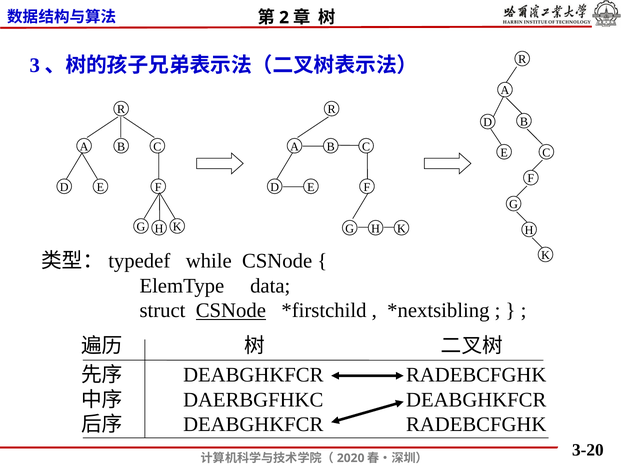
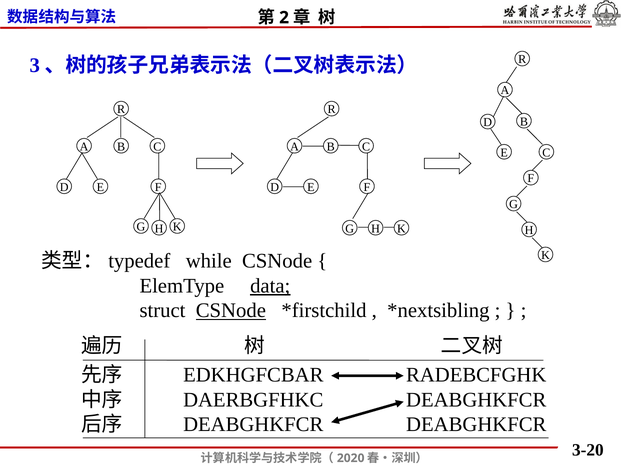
data underline: none -> present (270, 286)
DEABGHKFCR: DEABGHKFCR -> EDKHGFCBAR (253, 375)
RADEBCFGHK: RADEBCFGHK -> DEABGHKFCR (476, 424)
